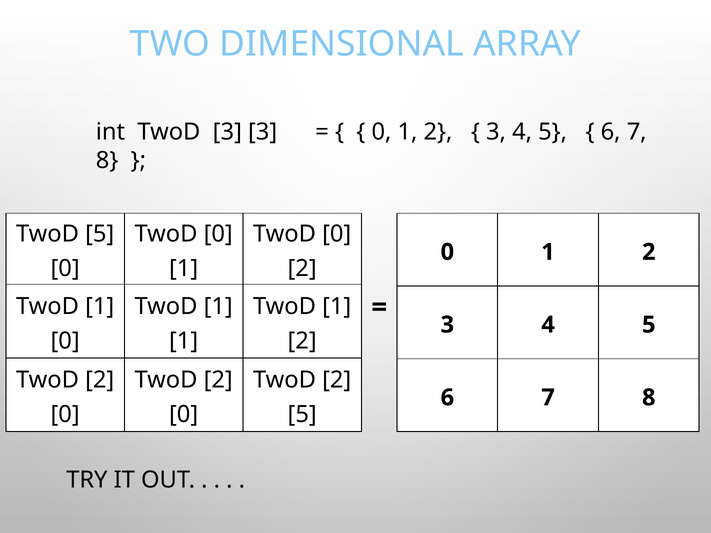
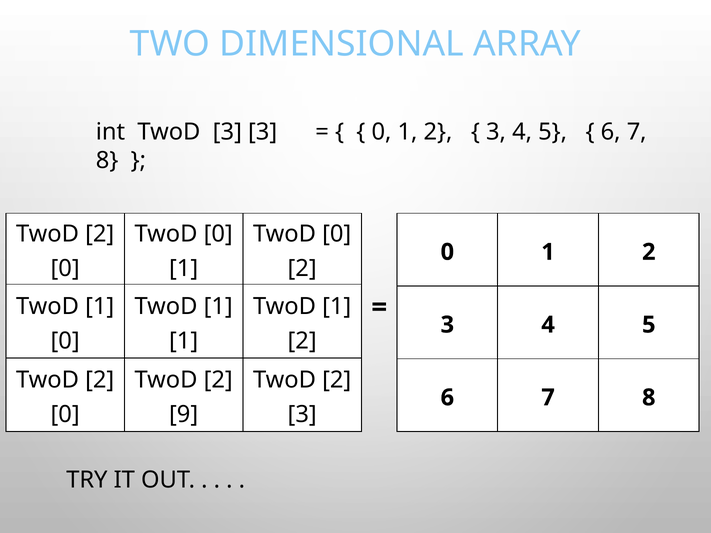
5: 5 -> 2 (100, 234)
0: 0 -> 9 (184, 415)
5: 5 -> 3 (302, 415)
